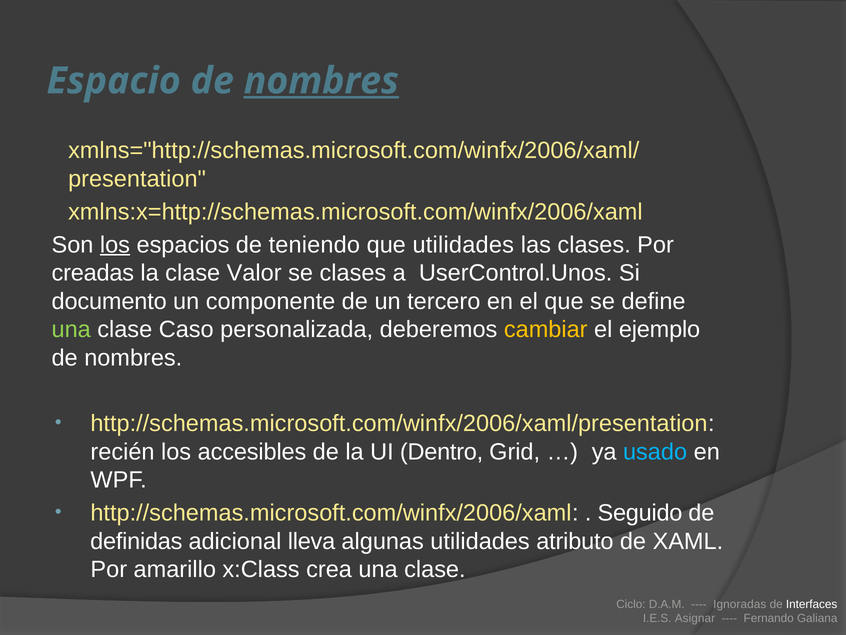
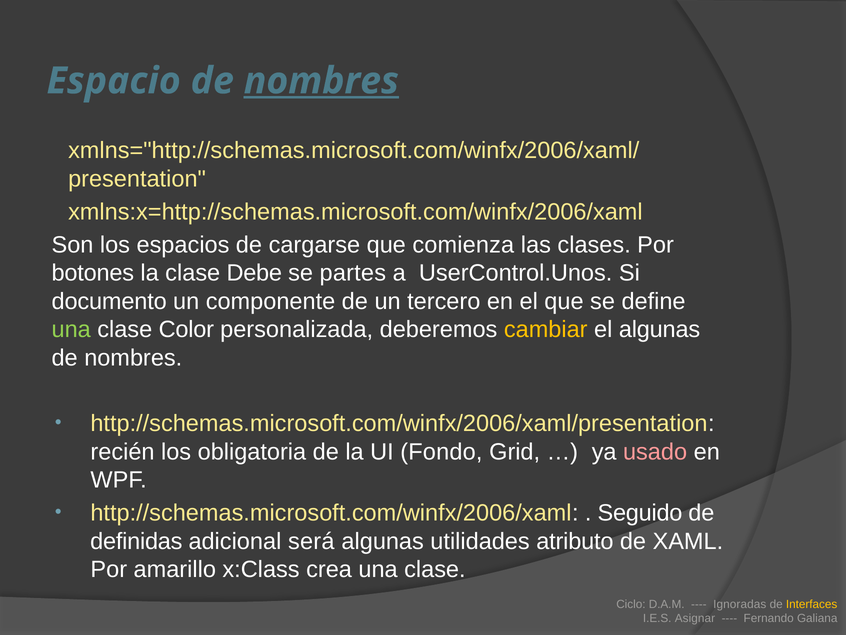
los underline: present -> none (115, 245)
teniendo: teniendo -> cargarse (314, 245)
que utilidades: utilidades -> comienza (463, 245)
creadas: creadas -> botones (93, 273)
Valor: Valor -> Debe (254, 273)
se clases: clases -> partes (353, 273)
Caso: Caso -> Color (186, 329)
el ejemplo: ejemplo -> algunas (660, 329)
accesibles: accesibles -> obligatoria (252, 452)
Dentro: Dentro -> Fondo (441, 452)
usado colour: light blue -> pink (655, 452)
lleva: lleva -> será (311, 541)
Interfaces colour: white -> yellow (812, 604)
